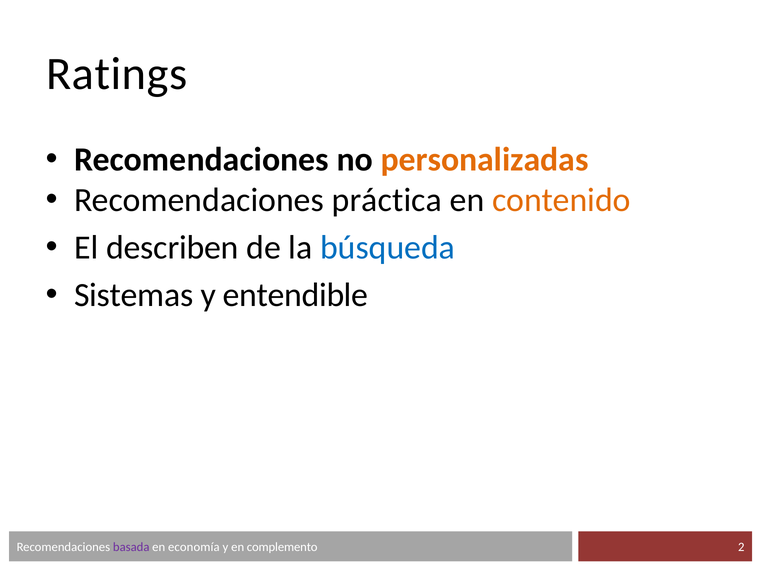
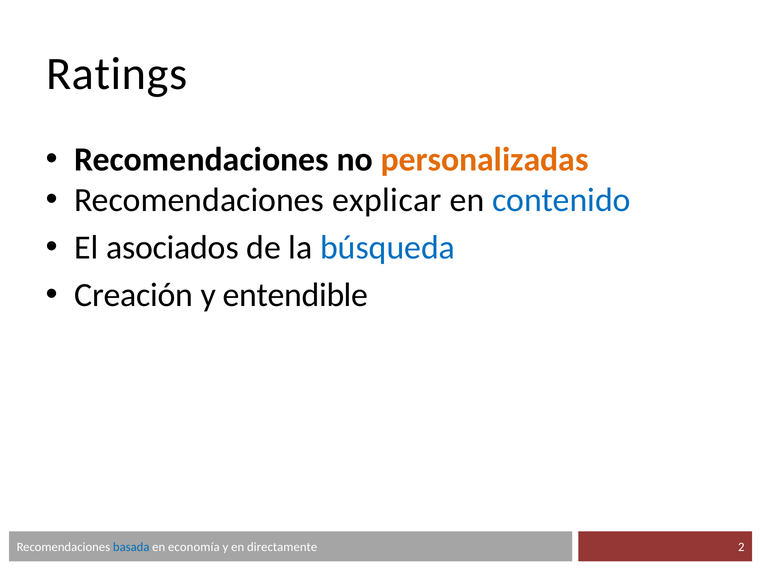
práctica: práctica -> explicar (387, 200)
contenido colour: orange -> blue (561, 200)
describen: describen -> asociados (172, 248)
Sistemas: Sistemas -> Creación (134, 295)
basada colour: purple -> blue (131, 547)
complemento: complemento -> directamente (282, 547)
